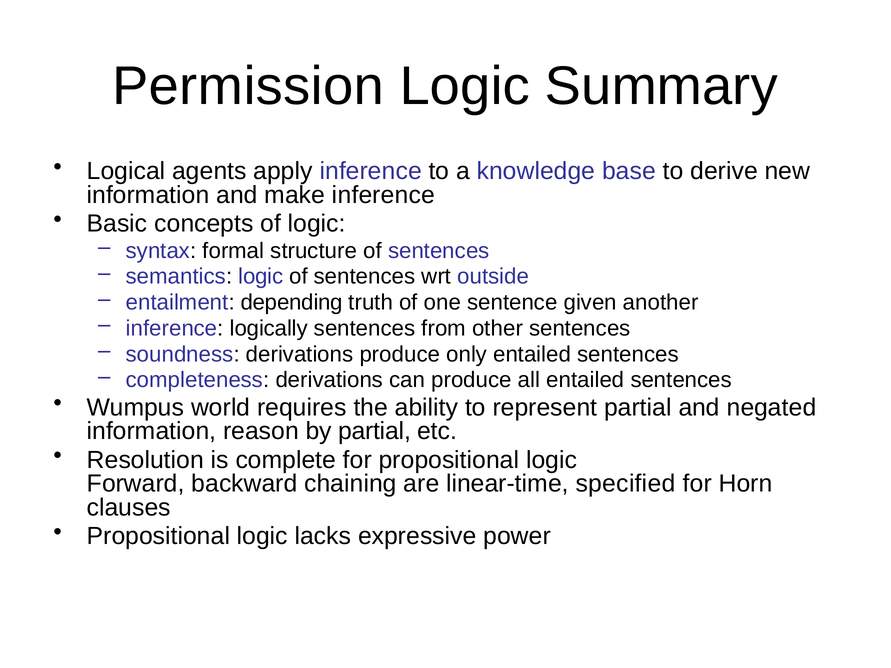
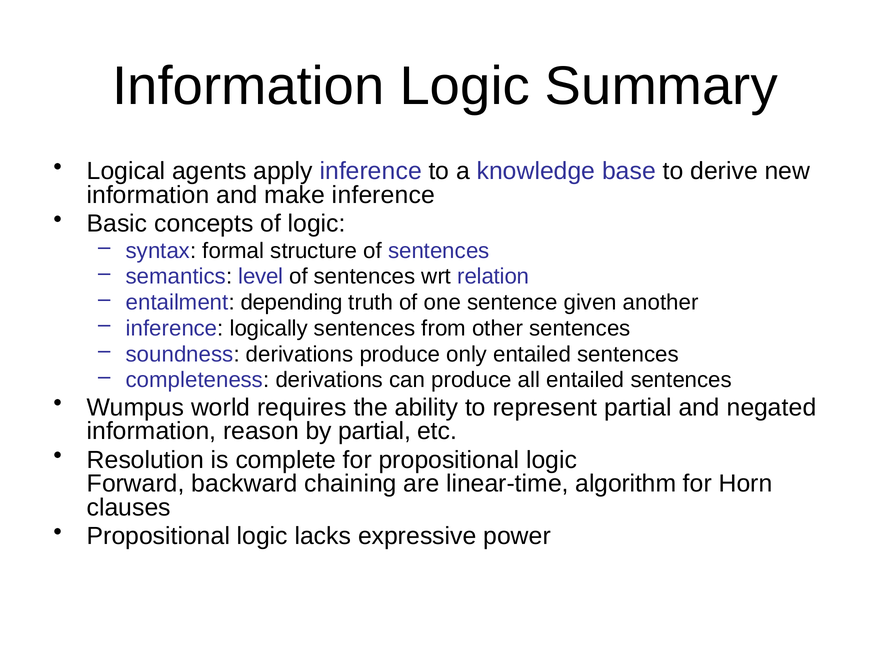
Permission: Permission -> Information (248, 86)
semantics logic: logic -> level (261, 277)
outside: outside -> relation (493, 277)
specified: specified -> algorithm (626, 484)
